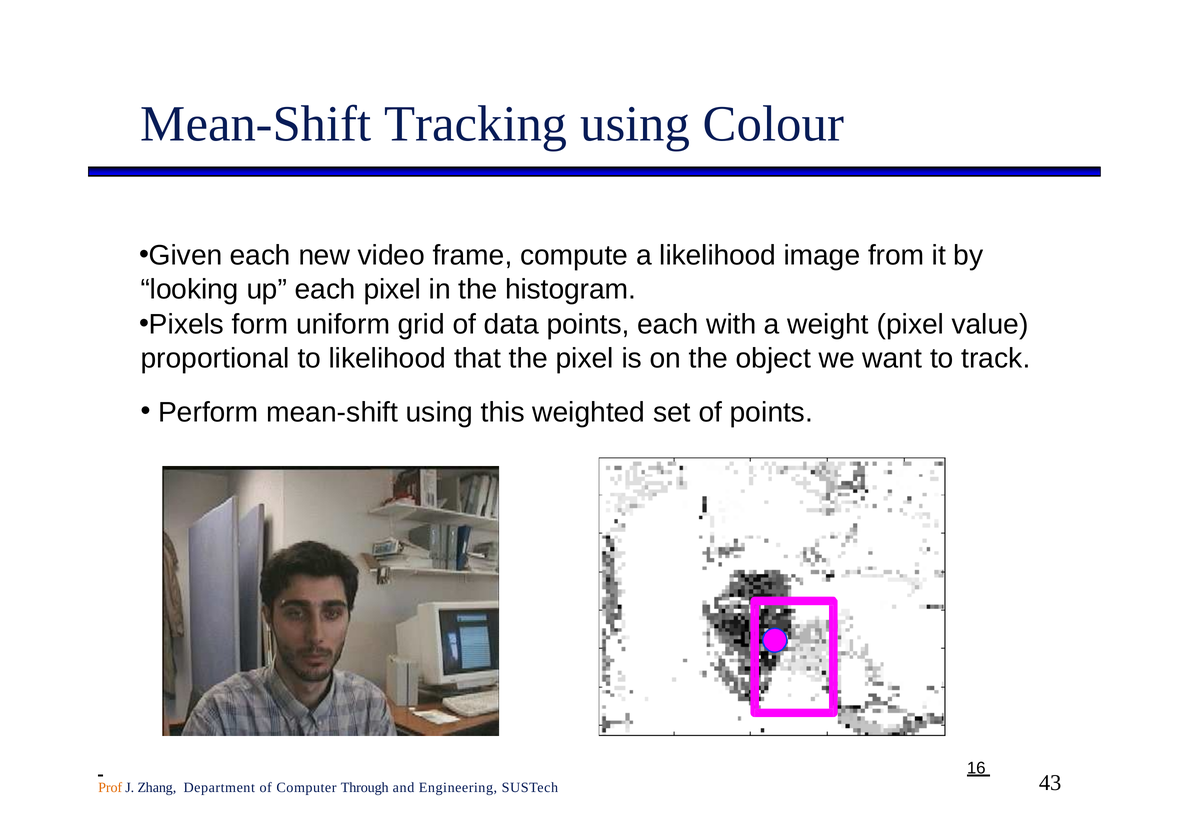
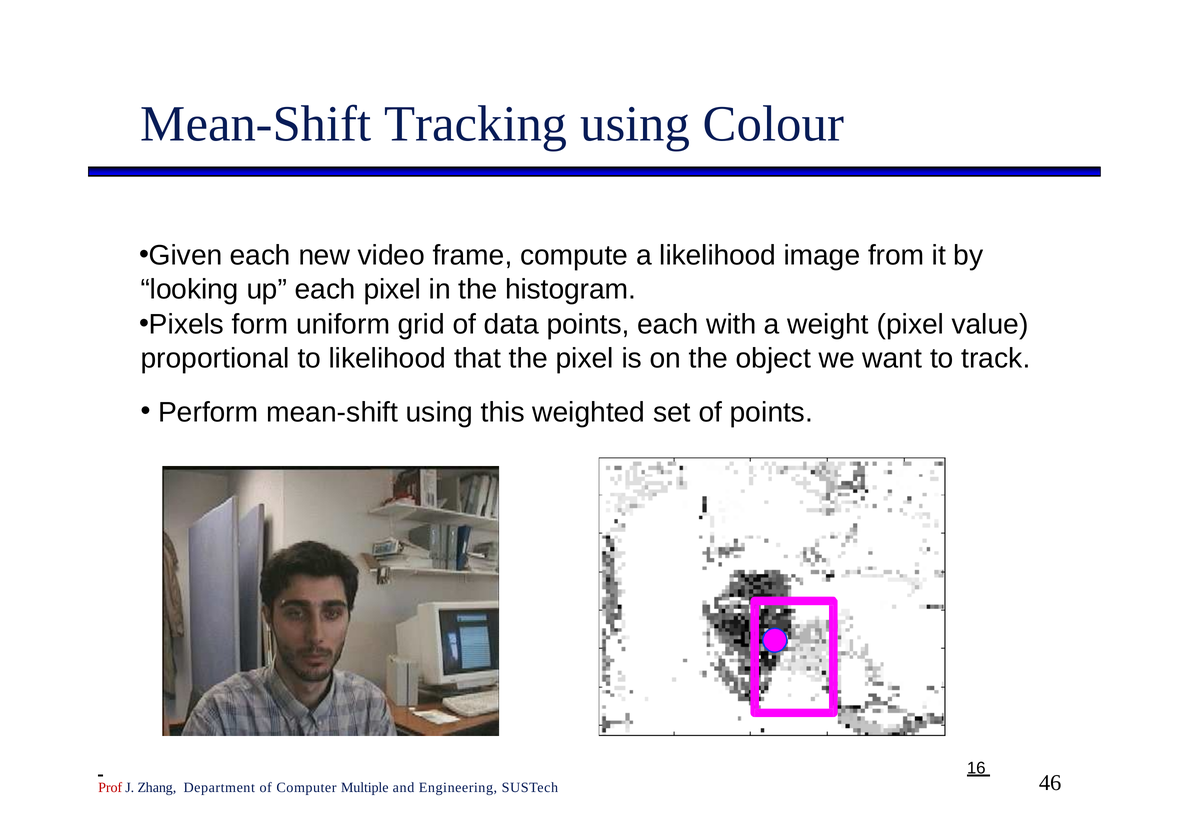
Prof colour: orange -> red (110, 788)
Through: Through -> Multiple (365, 788)
43: 43 -> 46 (1050, 783)
